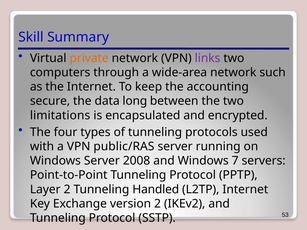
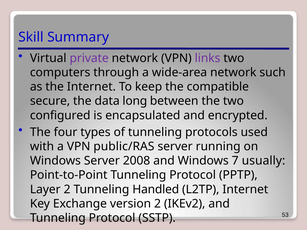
private colour: orange -> purple (89, 58)
accounting: accounting -> compatible (218, 87)
limitations: limitations -> configured (60, 115)
servers: servers -> usually (264, 161)
